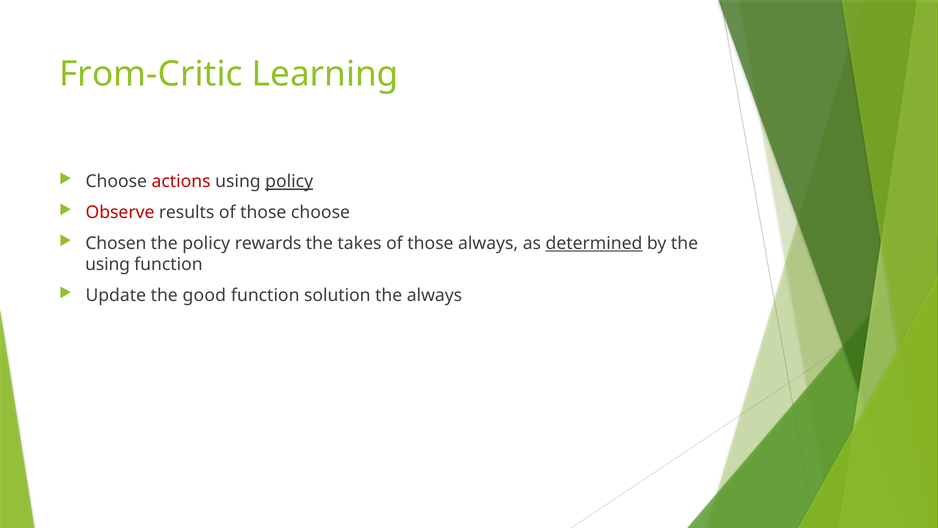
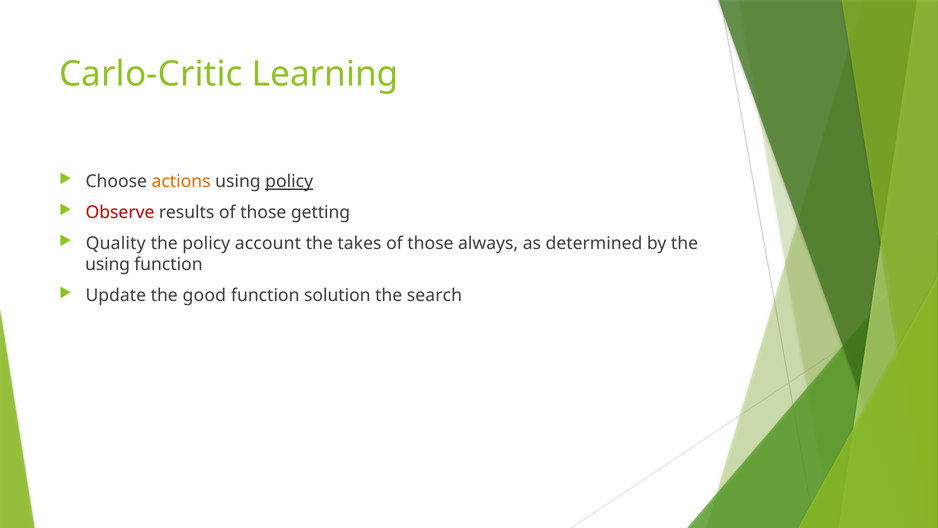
From-Critic: From-Critic -> Carlo-Critic (151, 74)
actions colour: red -> orange (181, 182)
those choose: choose -> getting (321, 212)
Chosen: Chosen -> Quality (116, 243)
rewards: rewards -> account (268, 243)
determined underline: present -> none (594, 243)
the always: always -> search (434, 295)
